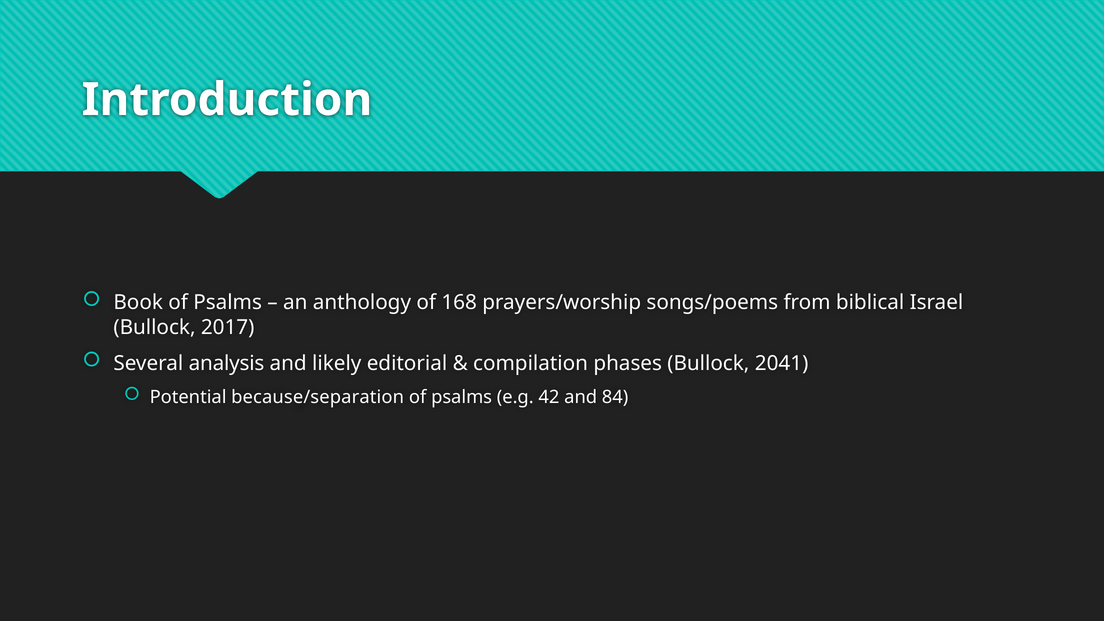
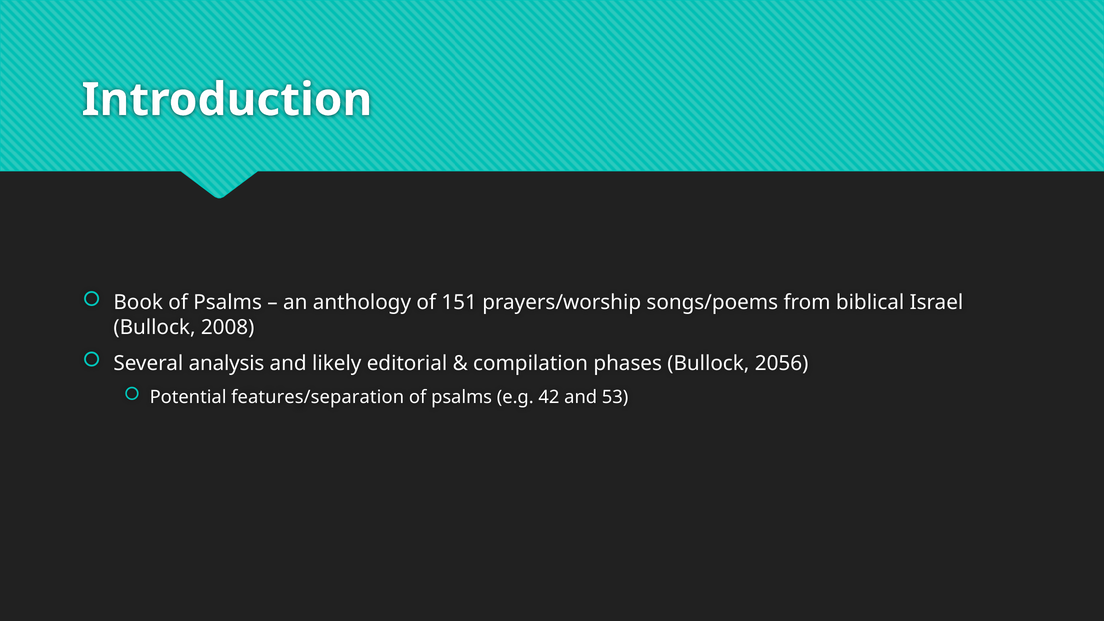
168: 168 -> 151 (459, 303)
2017: 2017 -> 2008 (228, 327)
2041: 2041 -> 2056 (782, 363)
because/separation: because/separation -> features/separation (318, 397)
84: 84 -> 53 (615, 397)
